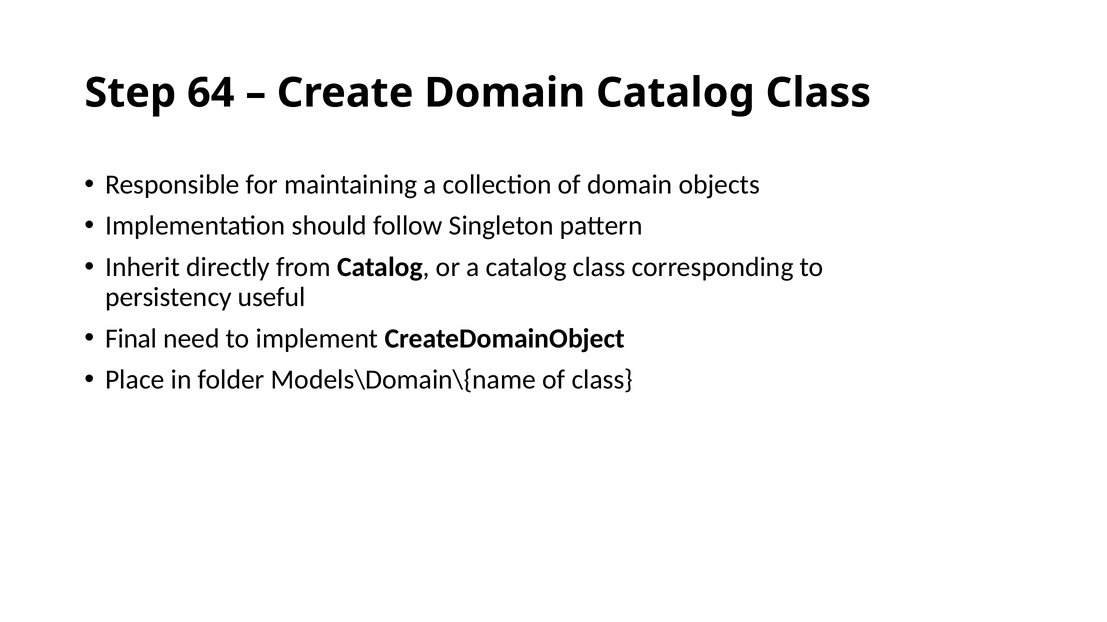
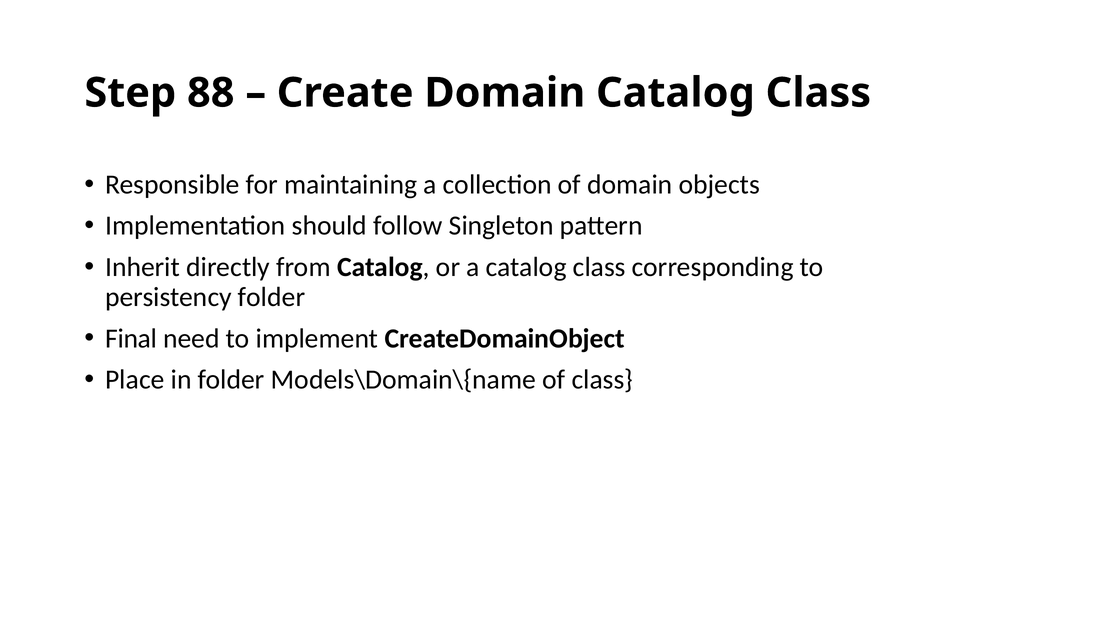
64: 64 -> 88 (211, 93)
persistency useful: useful -> folder (272, 297)
